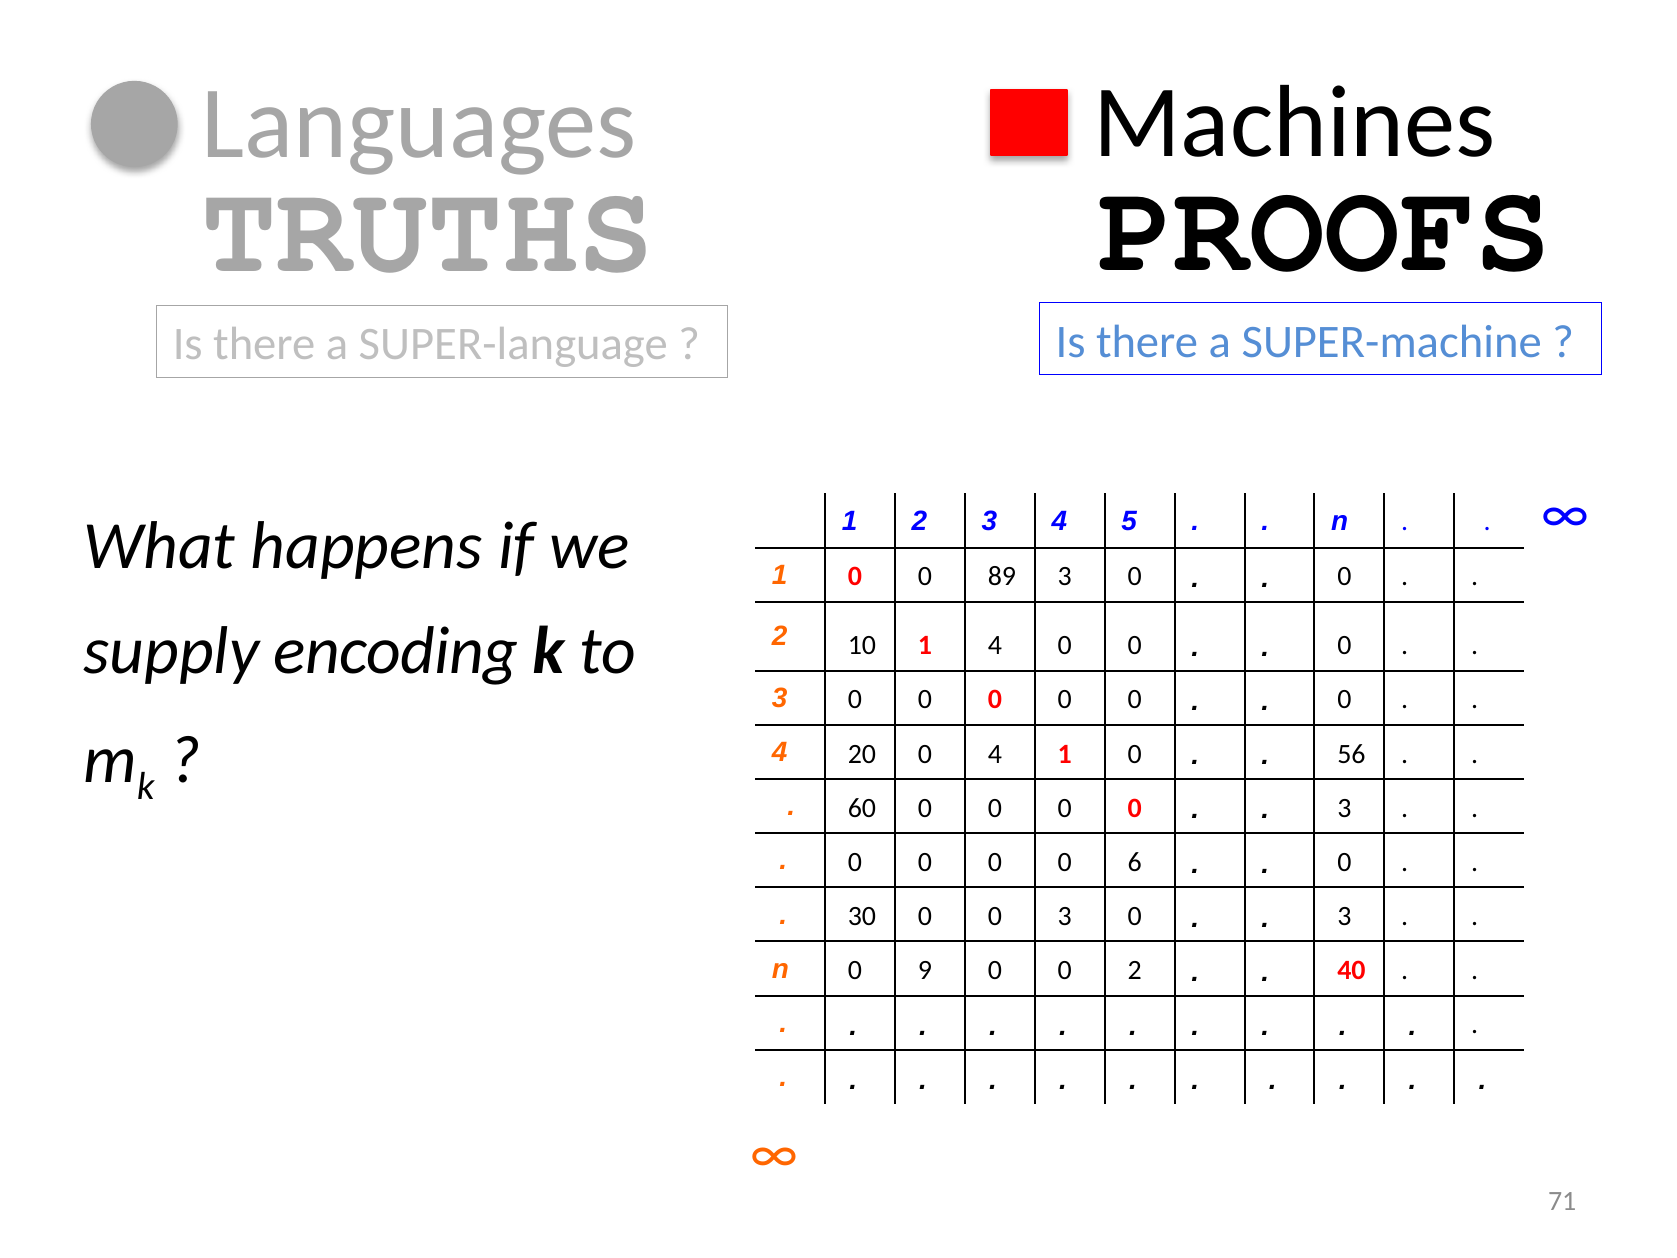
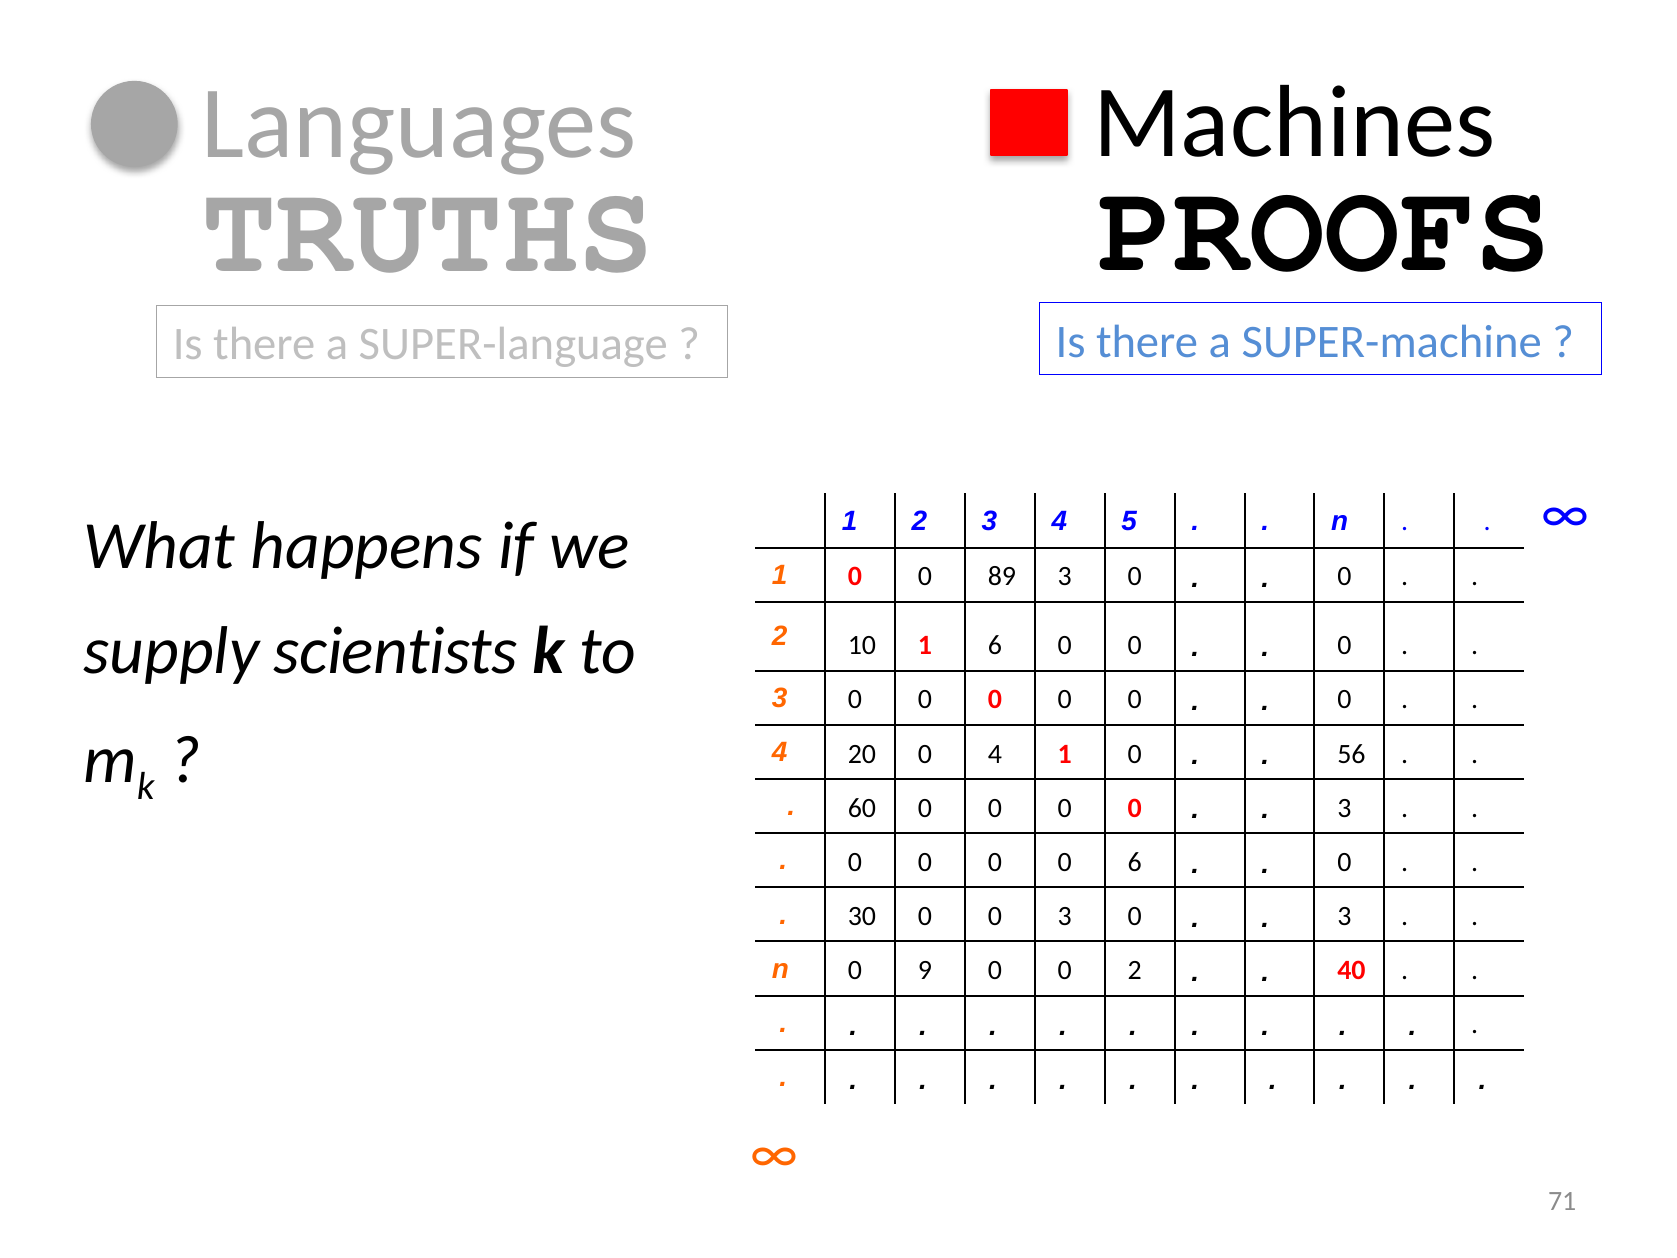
1 4: 4 -> 6 (995, 645)
encoding: encoding -> scientists (396, 652)
